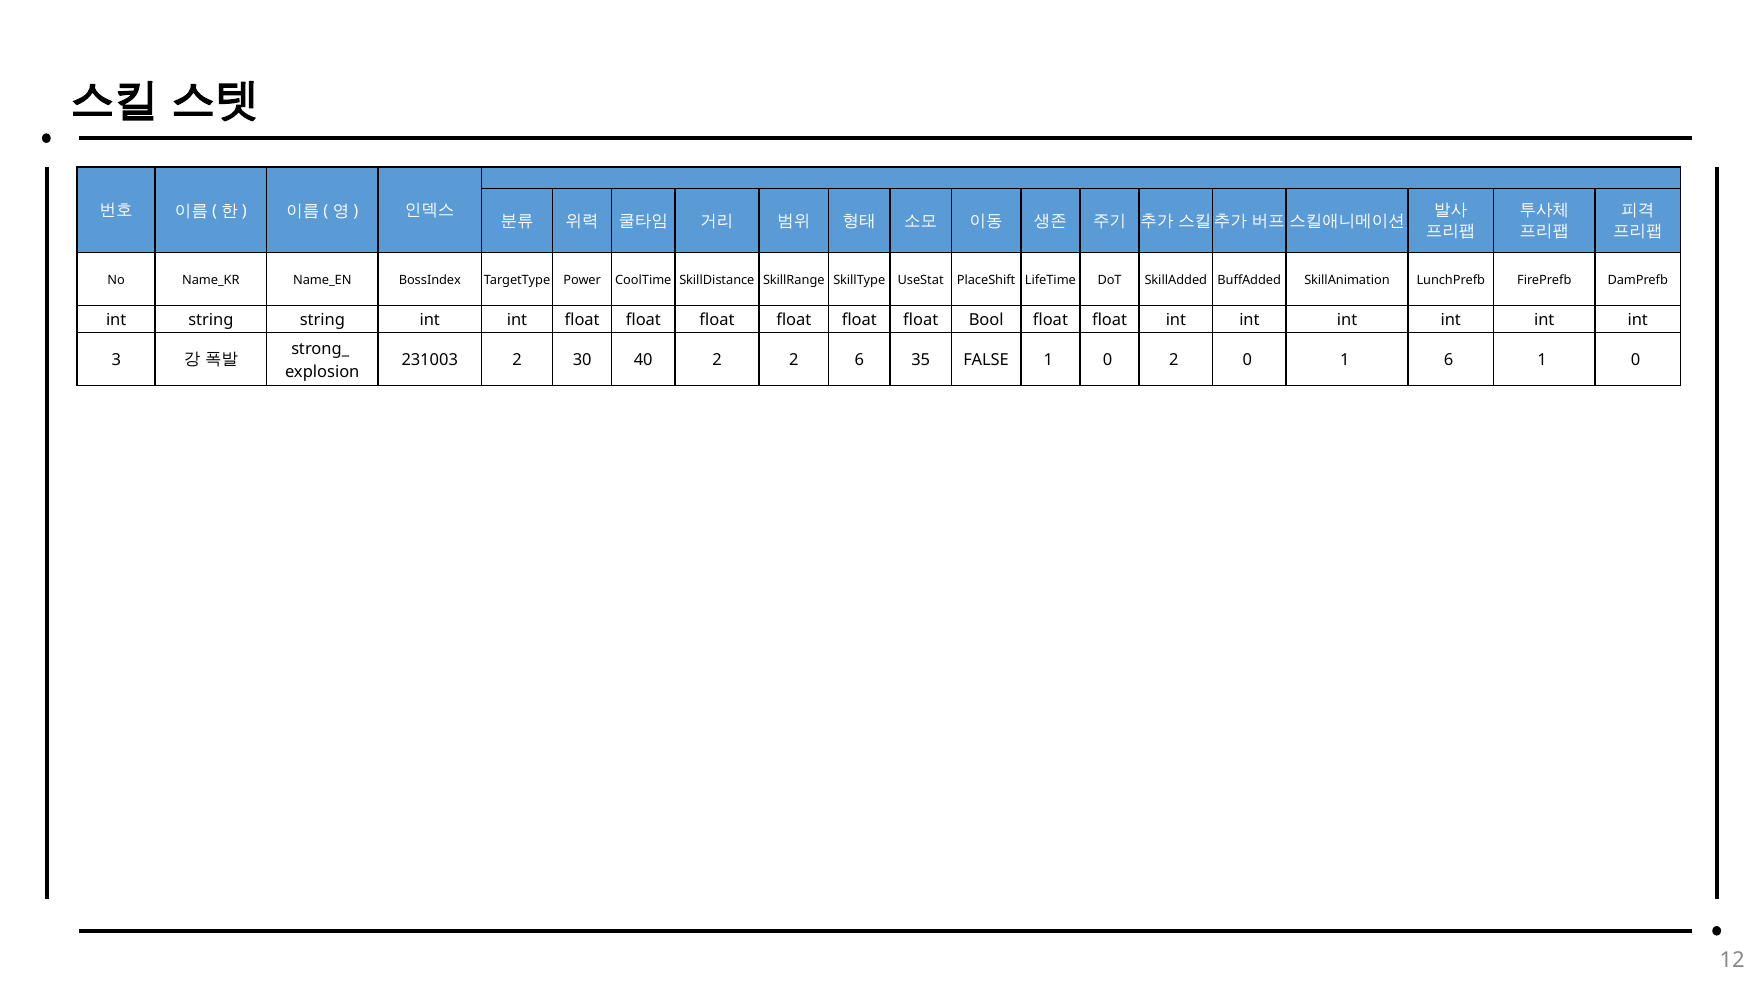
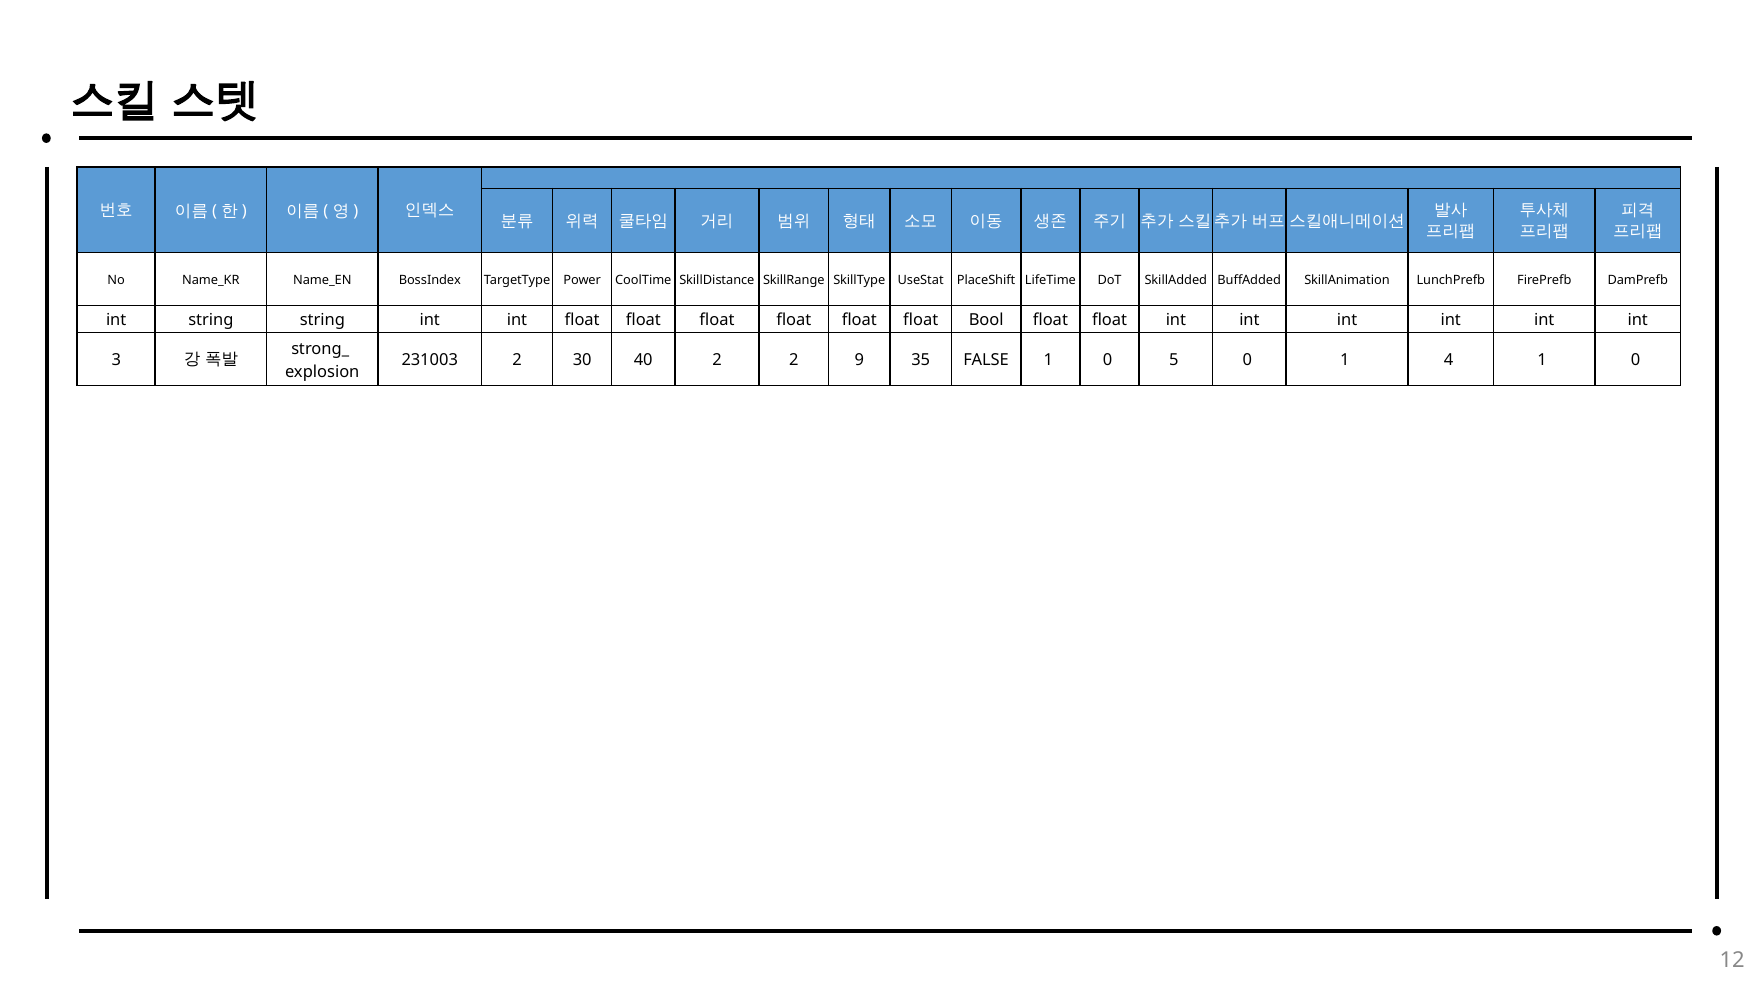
2 6: 6 -> 9 (859, 360)
0 2: 2 -> 5 (1174, 360)
1 6: 6 -> 4 (1449, 360)
